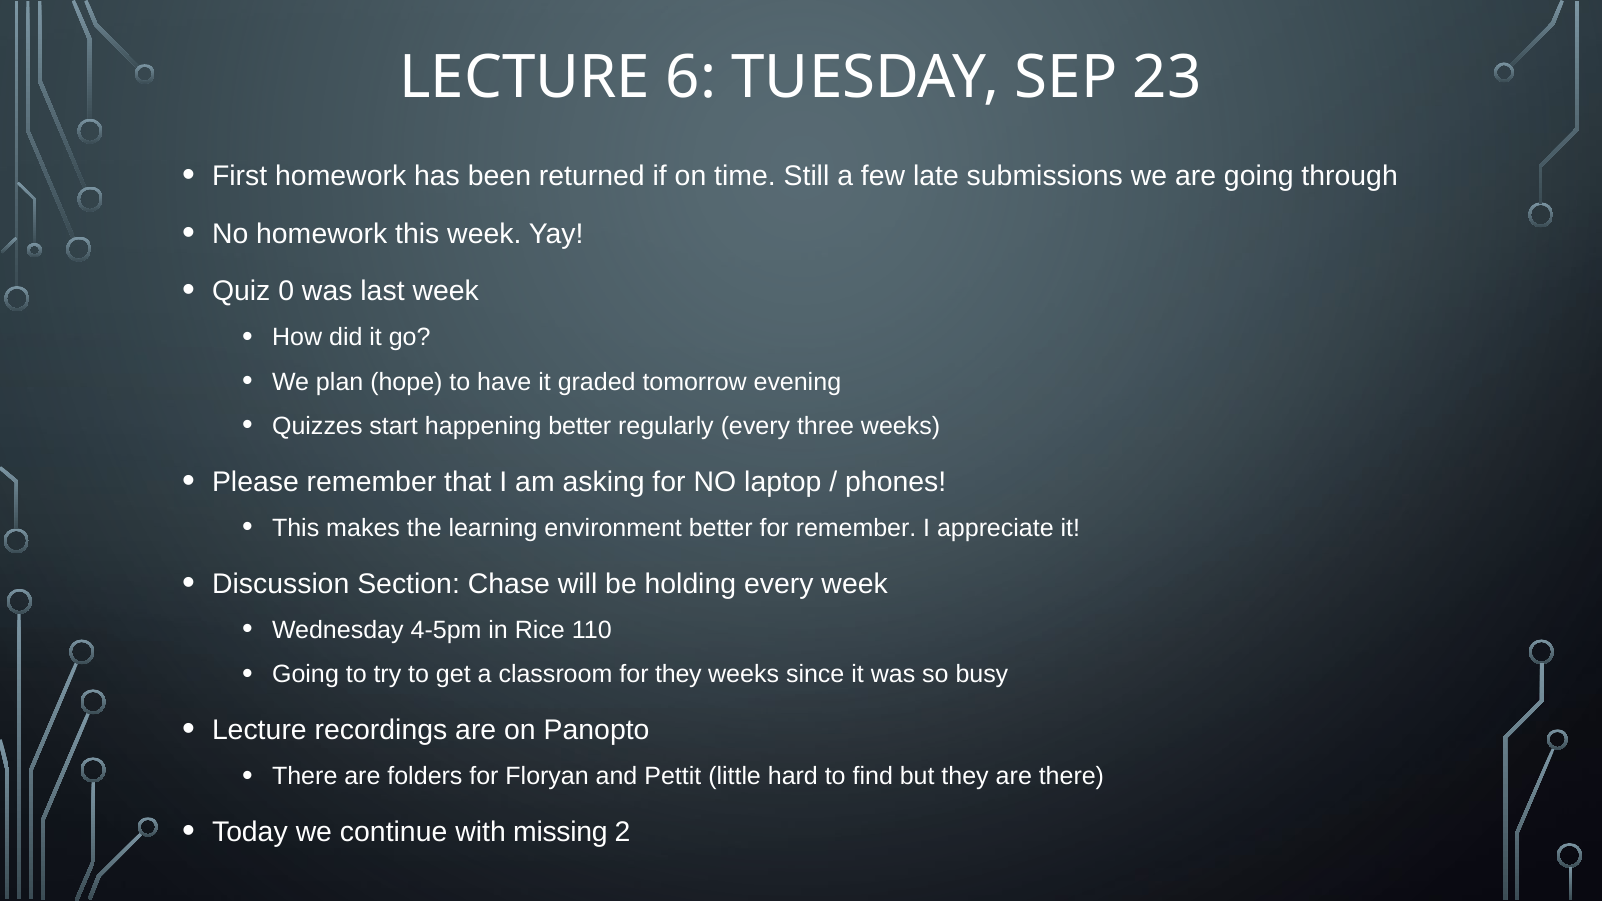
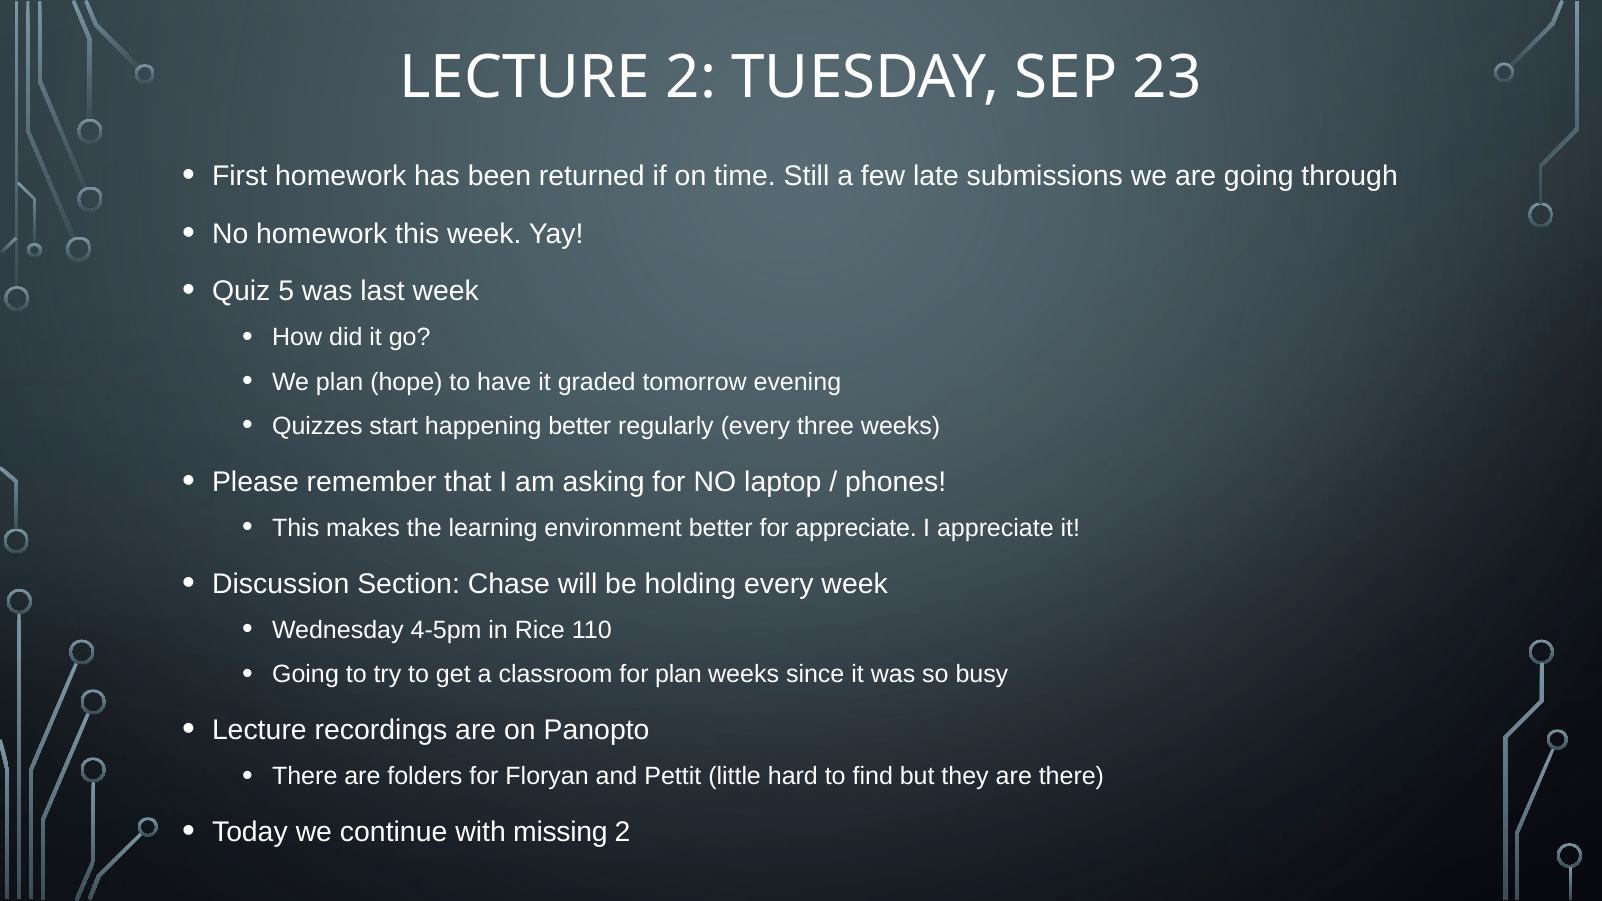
LECTURE 6: 6 -> 2 (691, 78)
0: 0 -> 5 (286, 291)
for remember: remember -> appreciate (856, 528)
for they: they -> plan (678, 674)
